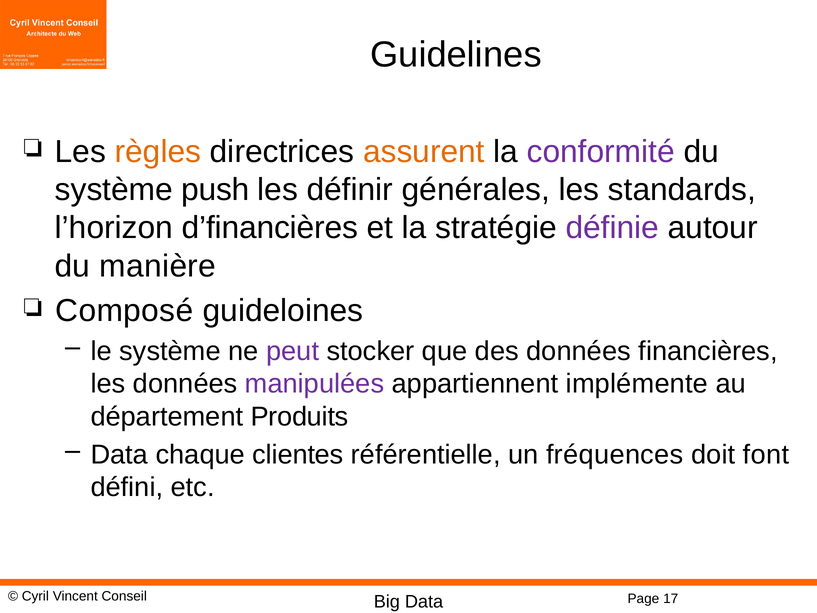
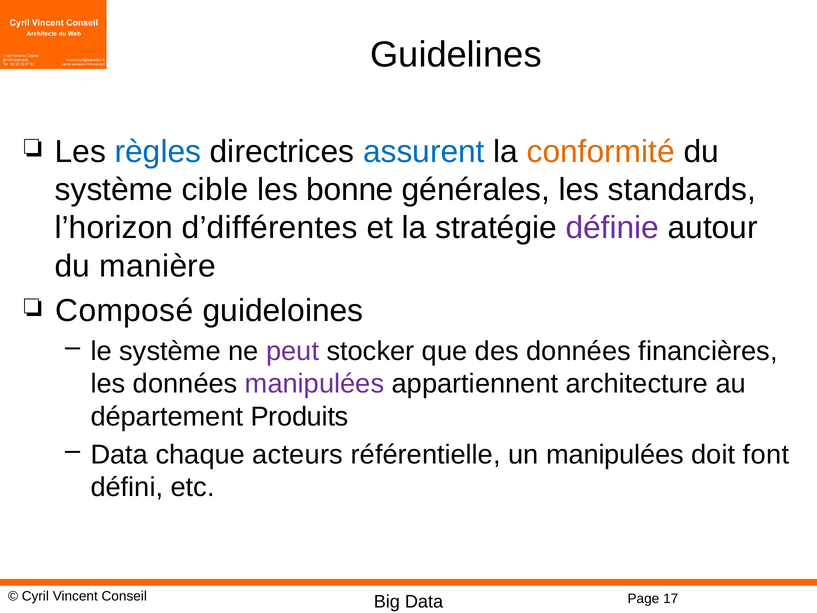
règles colour: orange -> blue (158, 152)
assurent colour: orange -> blue (424, 152)
conformité colour: purple -> orange (601, 152)
push: push -> cible (215, 190)
définir: définir -> bonne (350, 190)
d’financières: d’financières -> d’différentes (270, 228)
implémente: implémente -> architecture (637, 384)
clientes: clientes -> acteurs (298, 455)
un fréquences: fréquences -> manipulées (615, 455)
